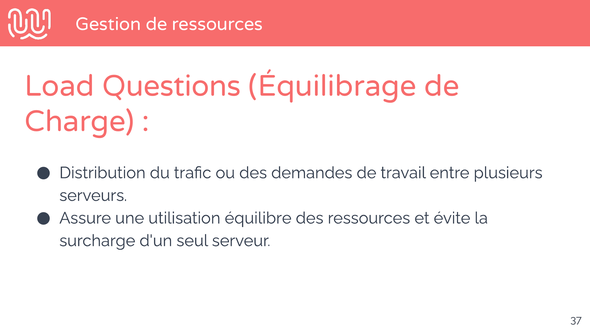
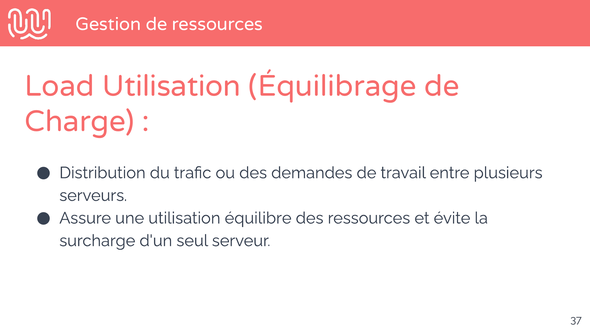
Load Questions: Questions -> Utilisation (172, 86)
